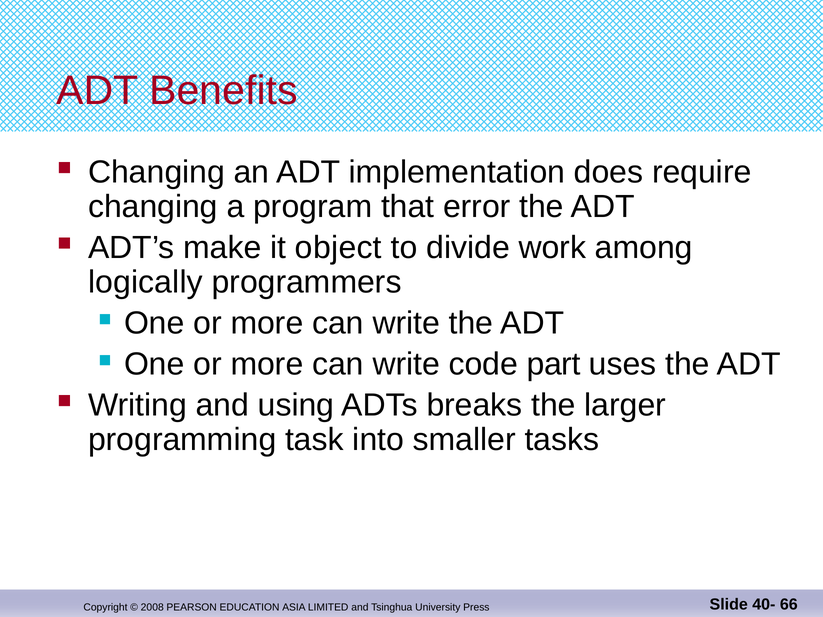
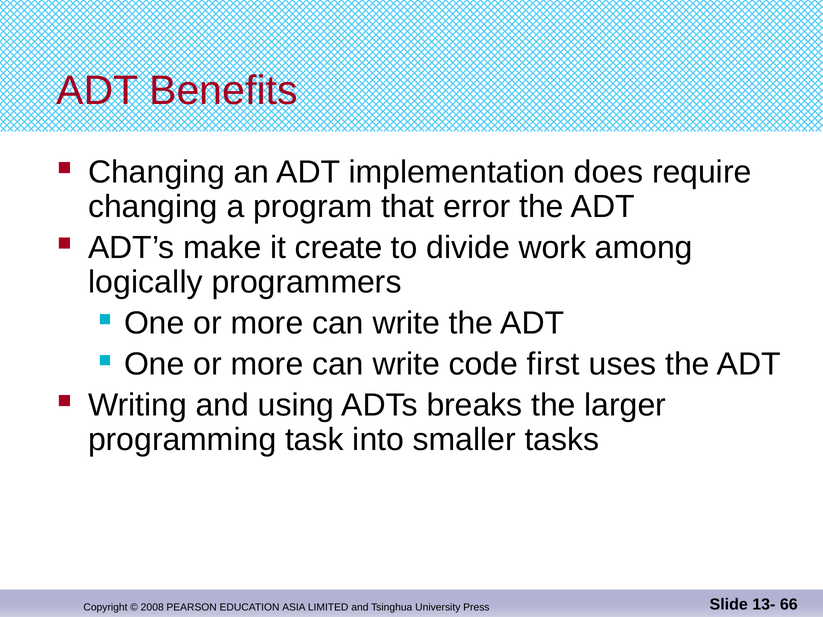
object: object -> create (339, 248)
part: part -> first (553, 364)
40-: 40- -> 13- (764, 605)
